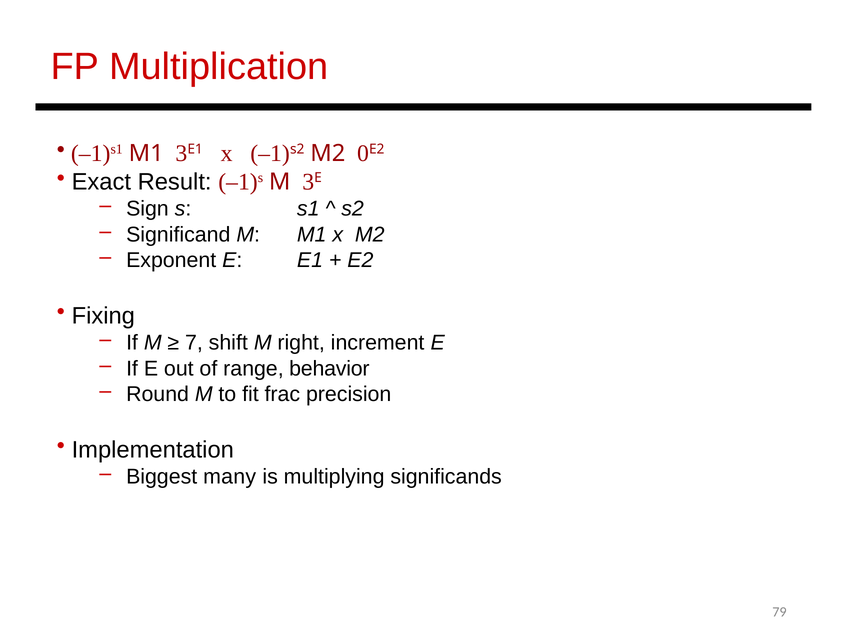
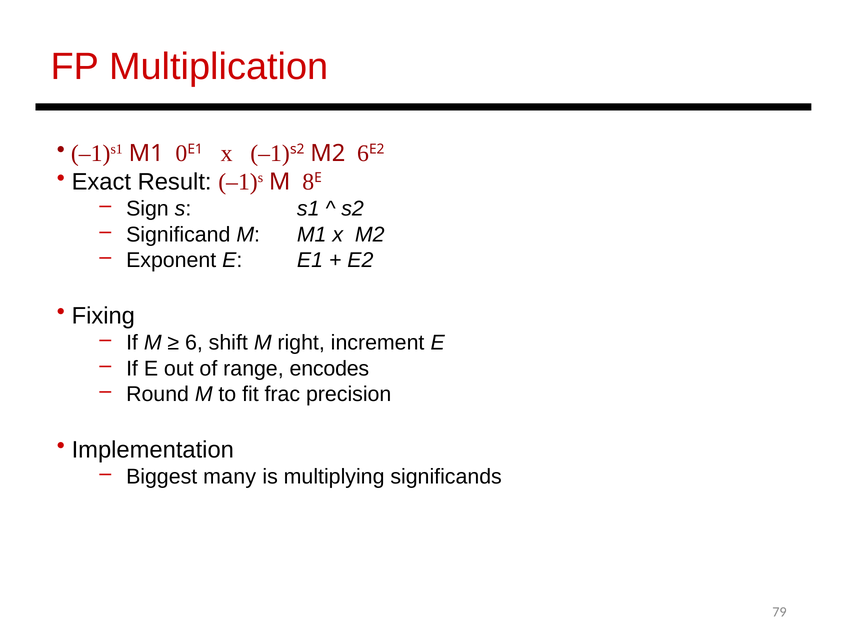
M1 3: 3 -> 0 (181, 153)
M2 0: 0 -> 6 (363, 153)
M 3: 3 -> 8 (308, 182)
7: 7 -> 6 (194, 343)
behavior: behavior -> encodes (329, 368)
